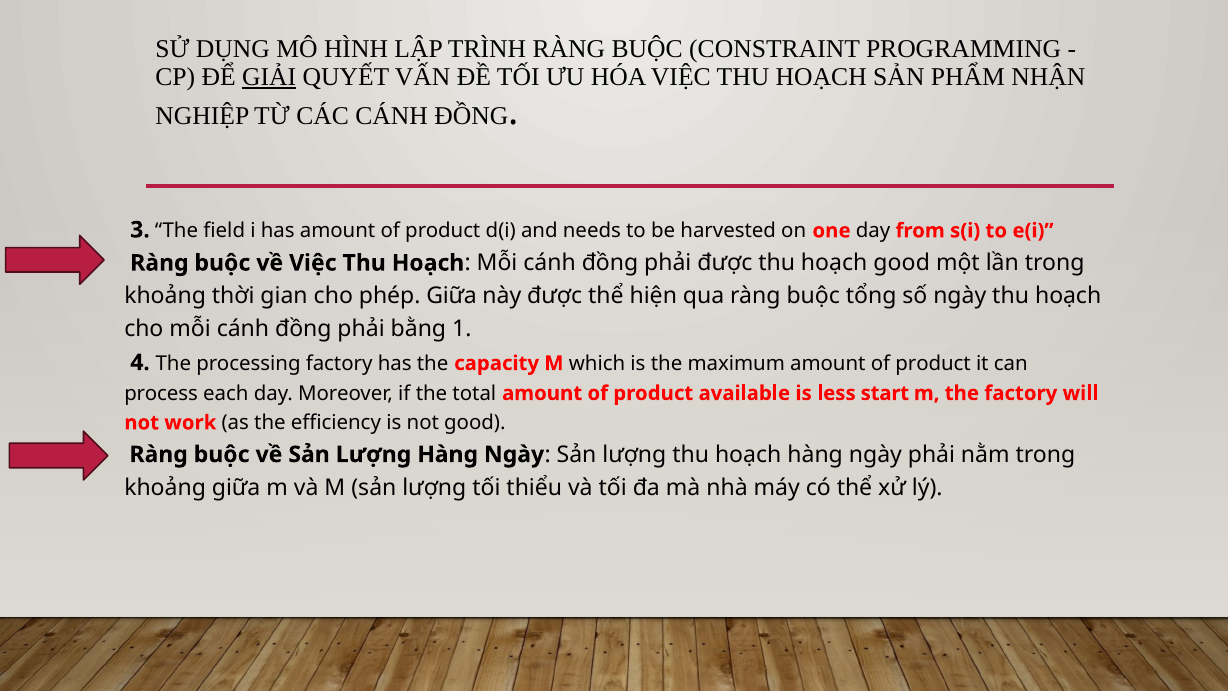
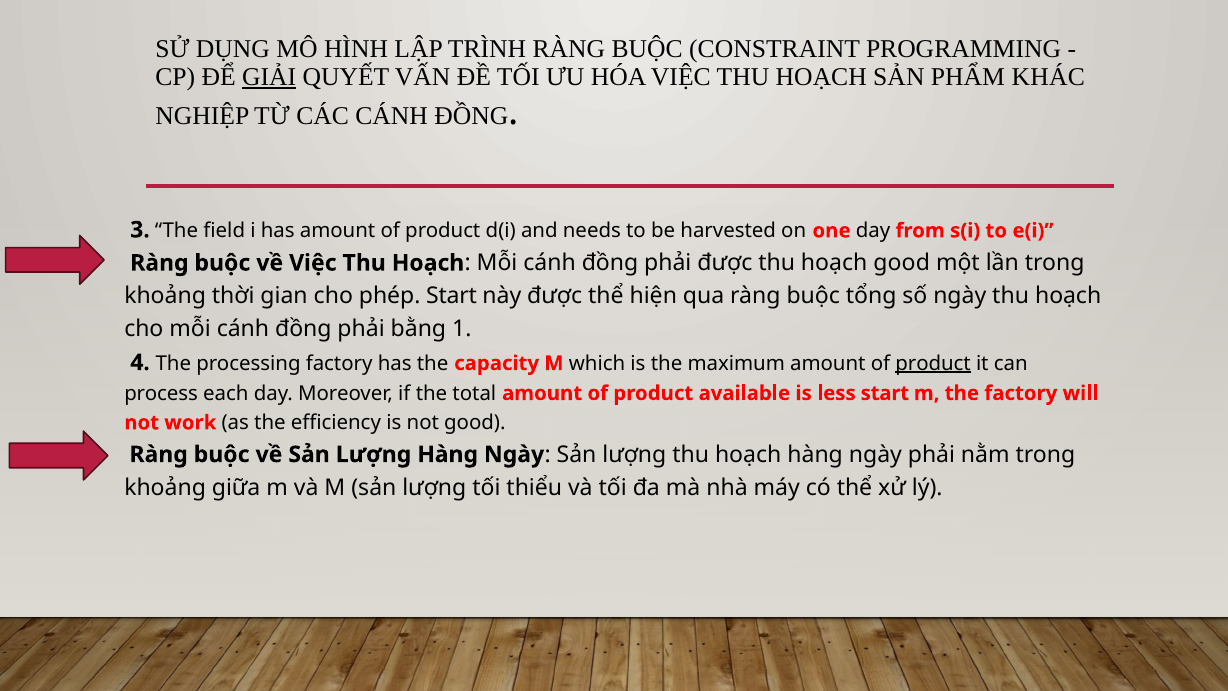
NHẬN: NHẬN -> KHÁC (1048, 77)
phép Giữa: Giữa -> Start (452, 296)
product underline: none -> present (933, 363)
